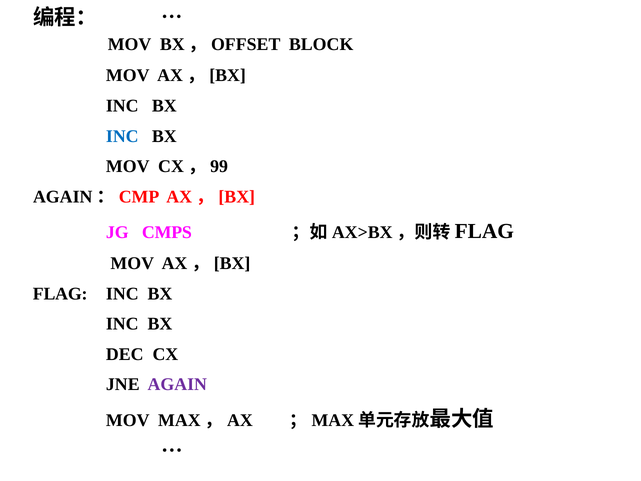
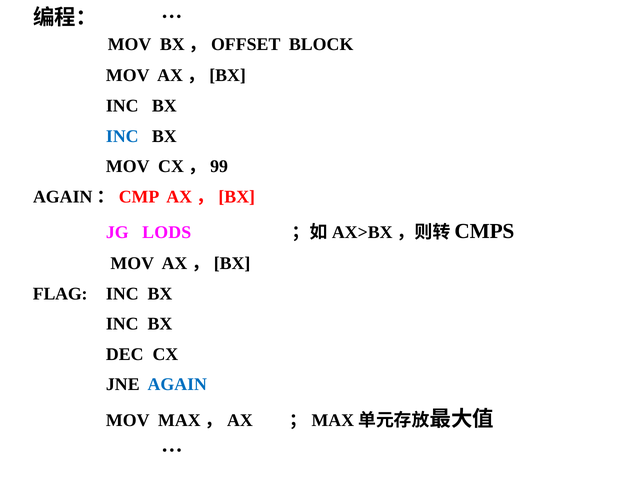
CMPS: CMPS -> LODS (167, 232)
FLAG: FLAG -> CMPS (484, 231)
AGAIN colour: purple -> blue (177, 384)
